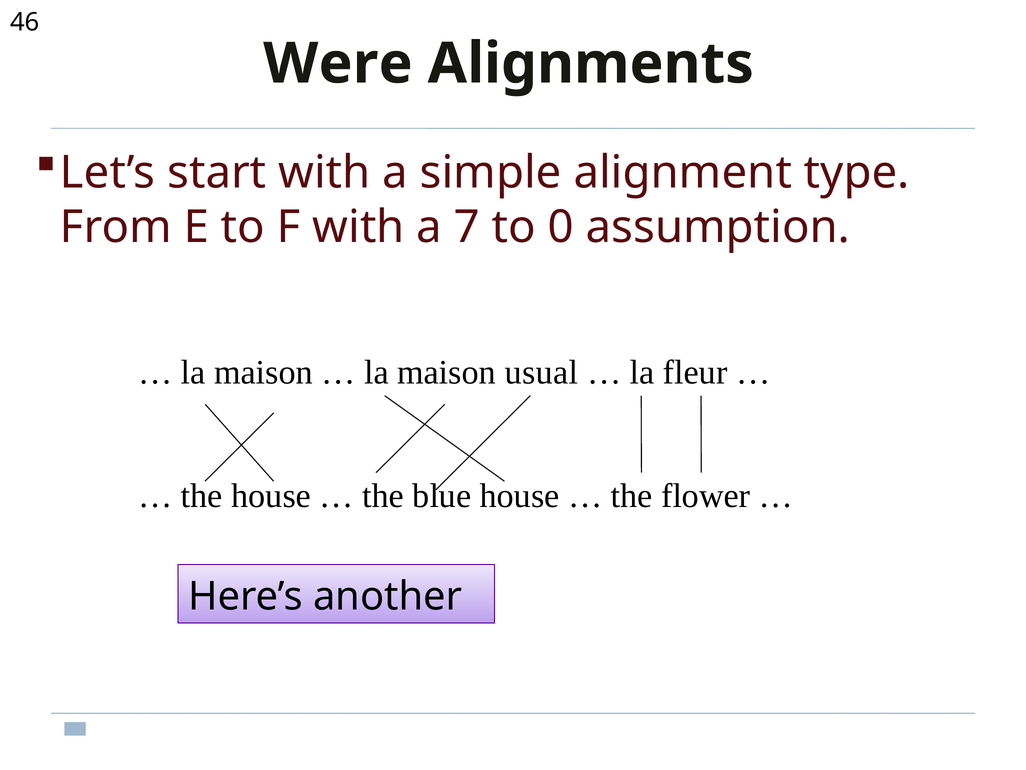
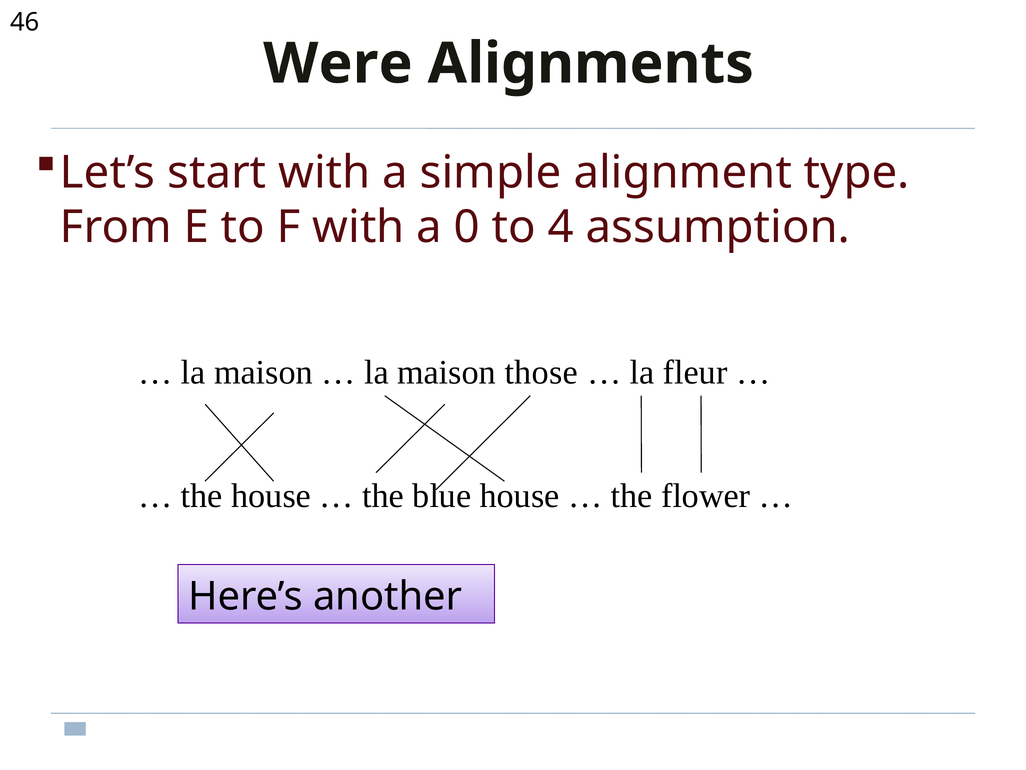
7: 7 -> 0 (467, 227)
0: 0 -> 4 (561, 227)
usual: usual -> those (541, 372)
